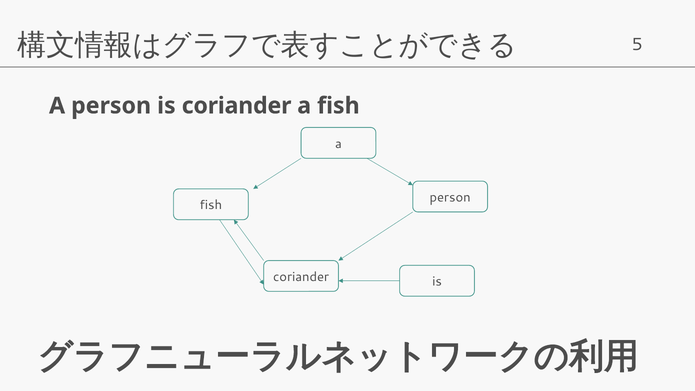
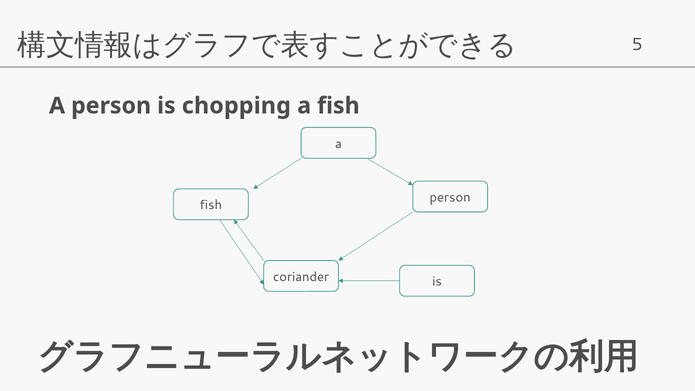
is coriander: coriander -> chopping (236, 106)
